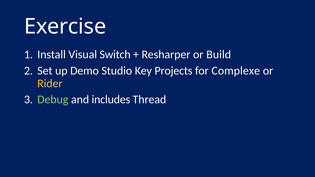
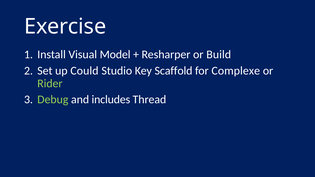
Switch: Switch -> Model (115, 55)
Demo: Demo -> Could (84, 71)
Projects: Projects -> Scaffold (174, 71)
Rider colour: yellow -> light green (50, 83)
